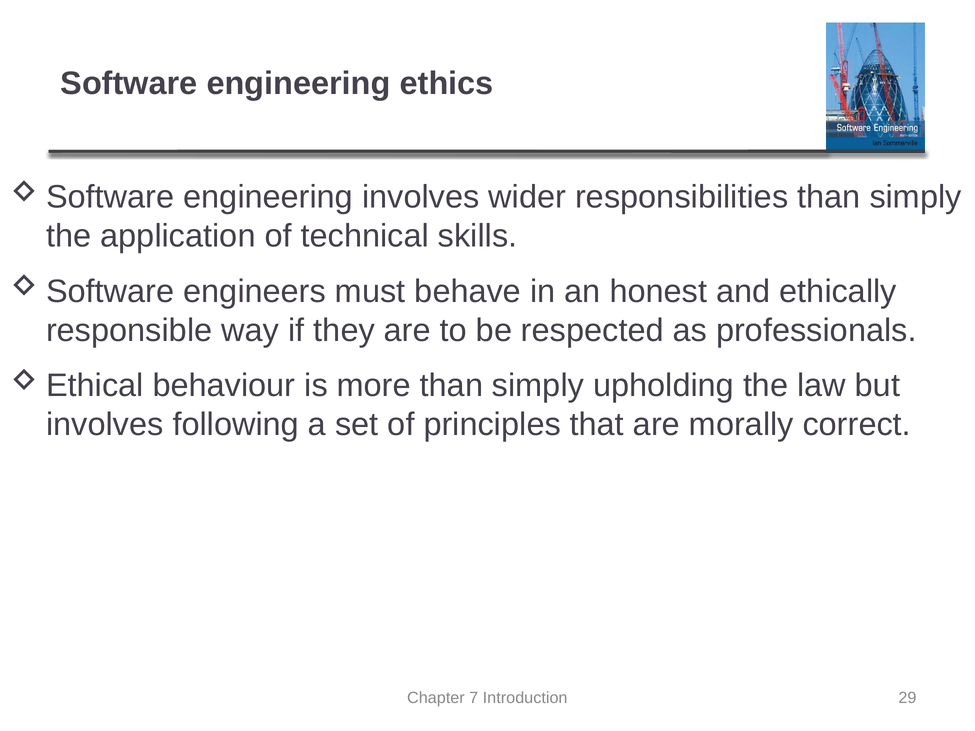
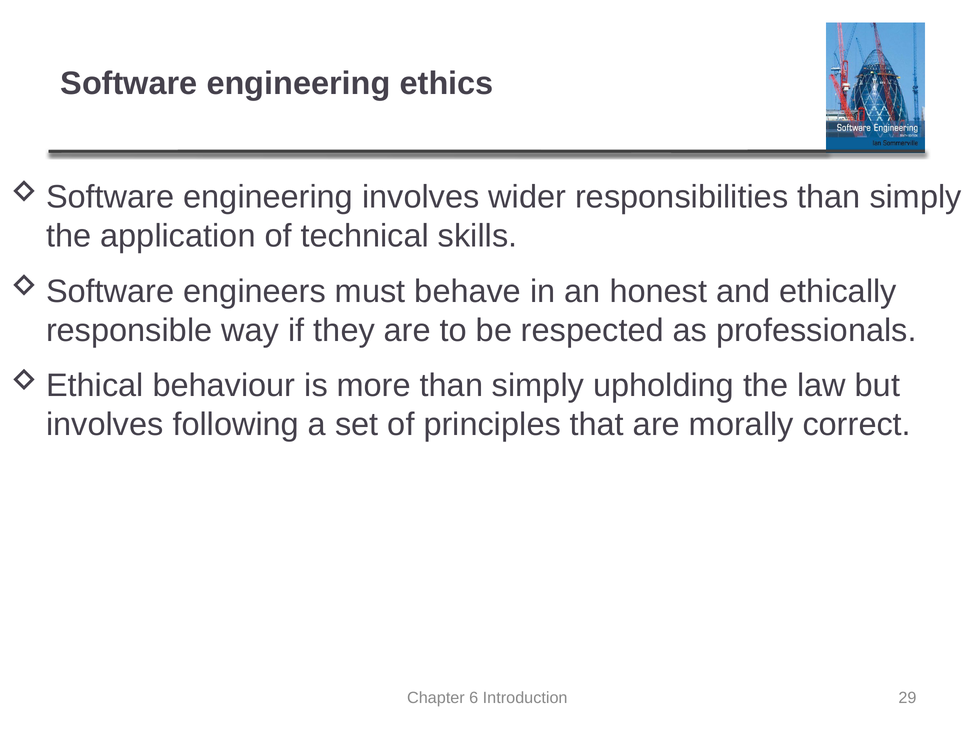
7: 7 -> 6 (474, 698)
